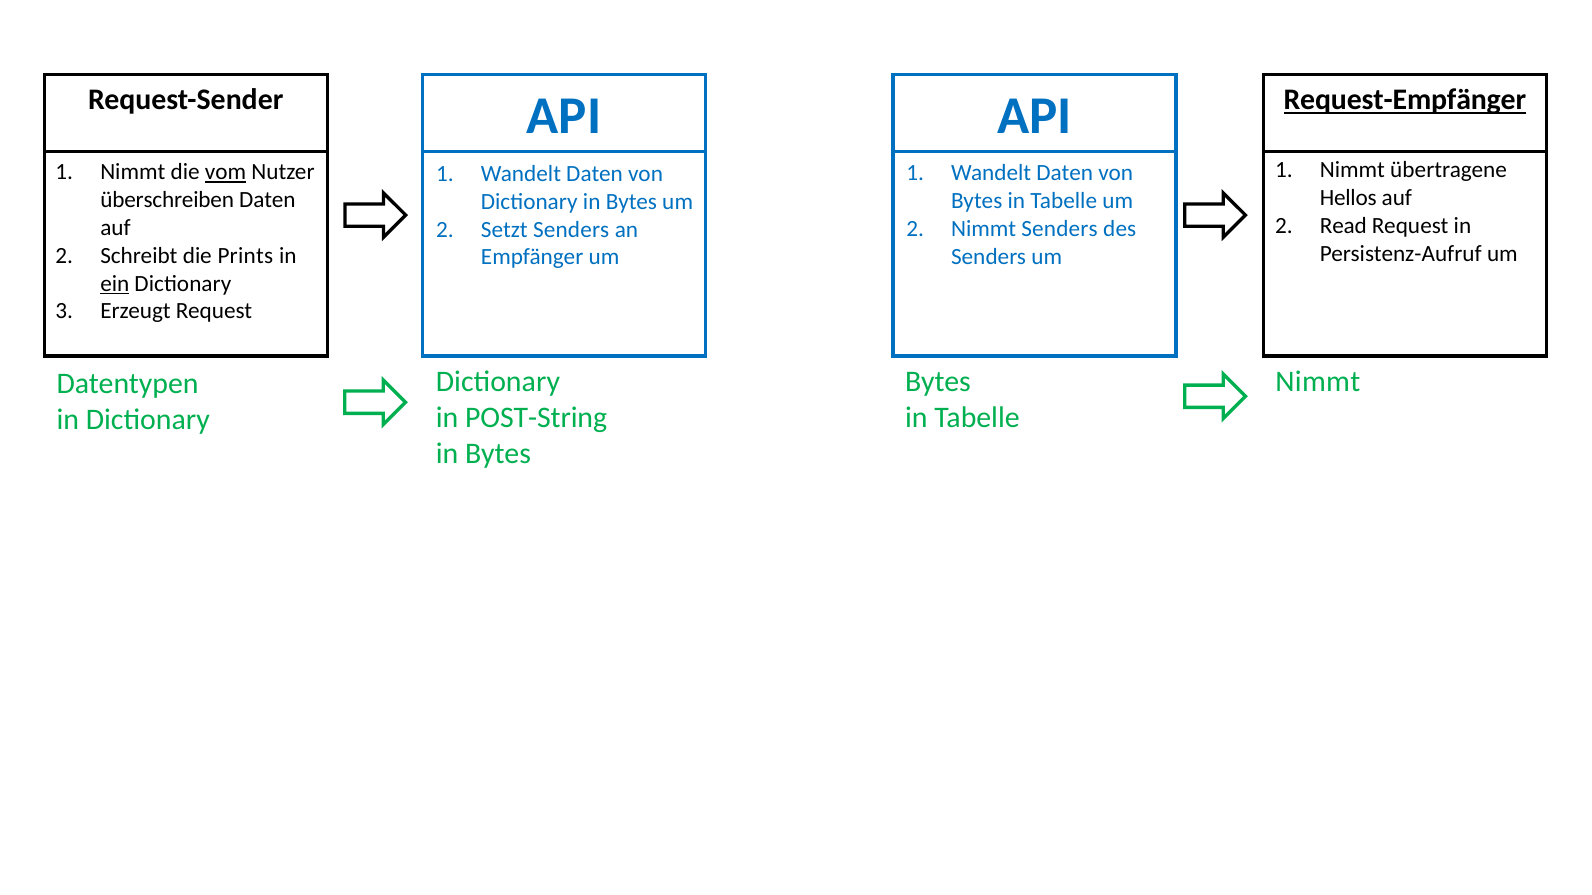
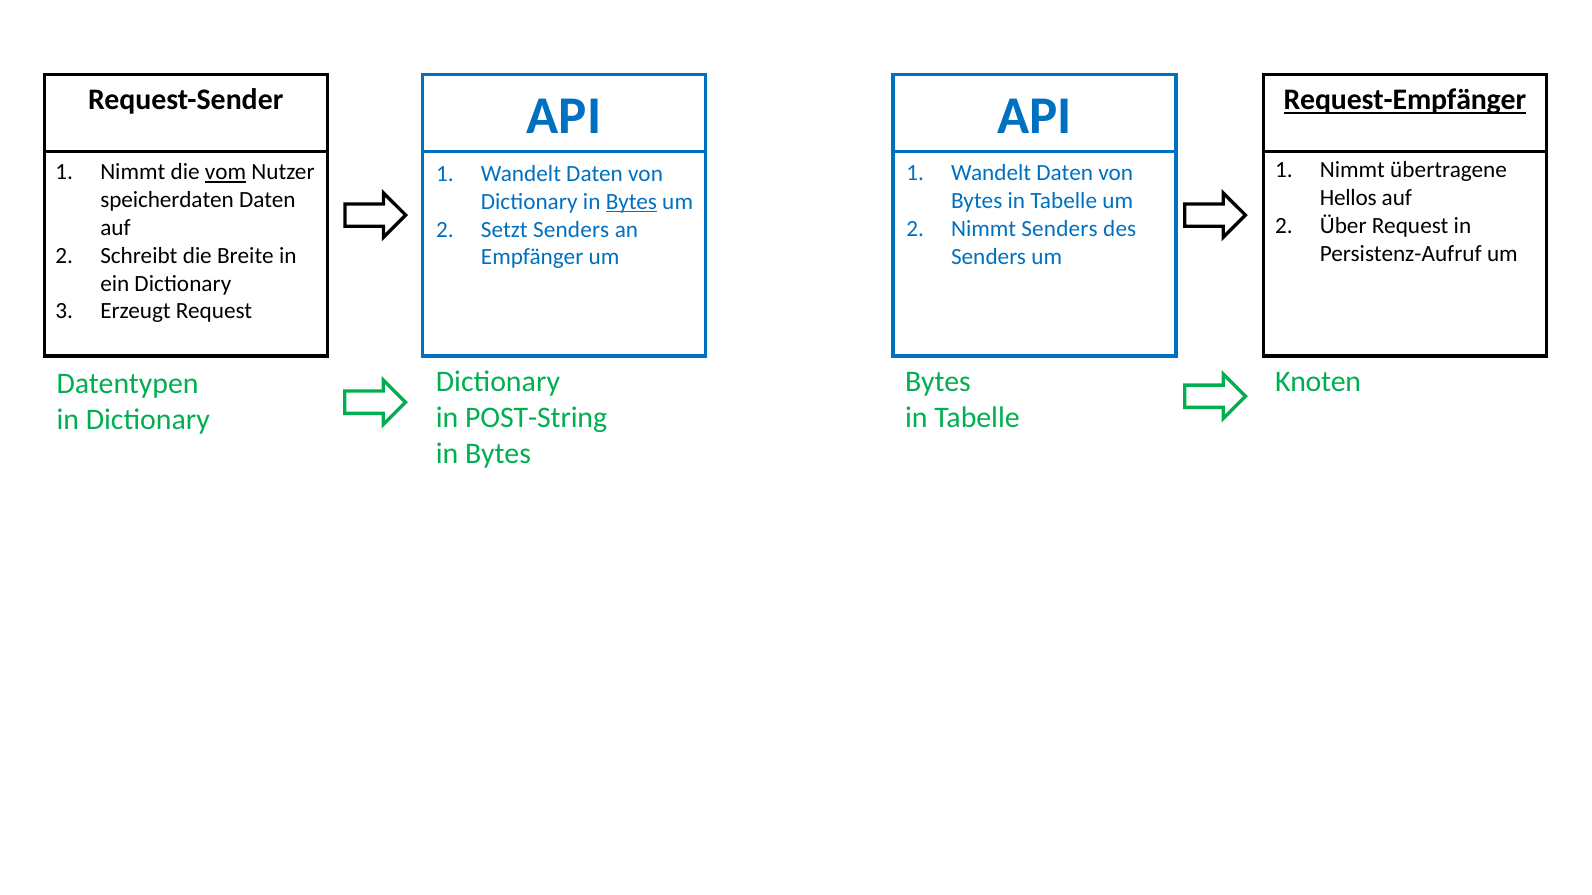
überschreiben: überschreiben -> speicherdaten (167, 200)
Bytes underline: none -> present (631, 202)
Read: Read -> Über (1343, 226)
Prints: Prints -> Breite (245, 256)
ein underline: present -> none (115, 284)
Nimmt: Nimmt -> Knoten (1318, 382)
